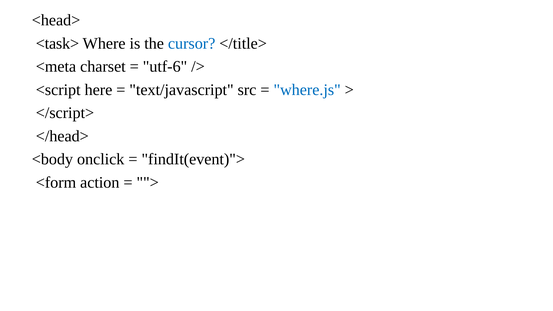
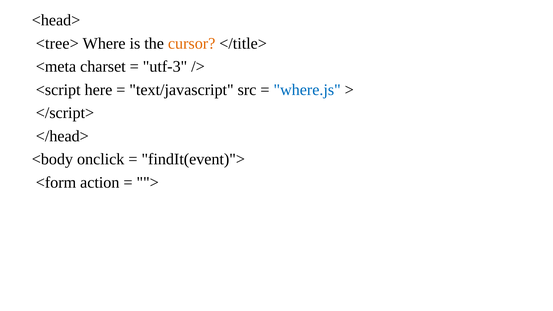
<task>: <task> -> <tree> (57, 43)
cursor colour: blue -> orange (192, 43)
utf-6: utf-6 -> utf-3 (165, 67)
